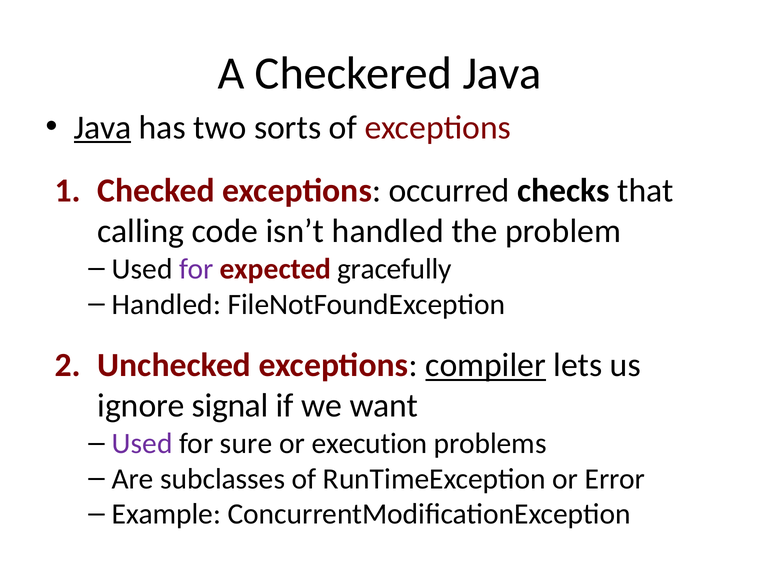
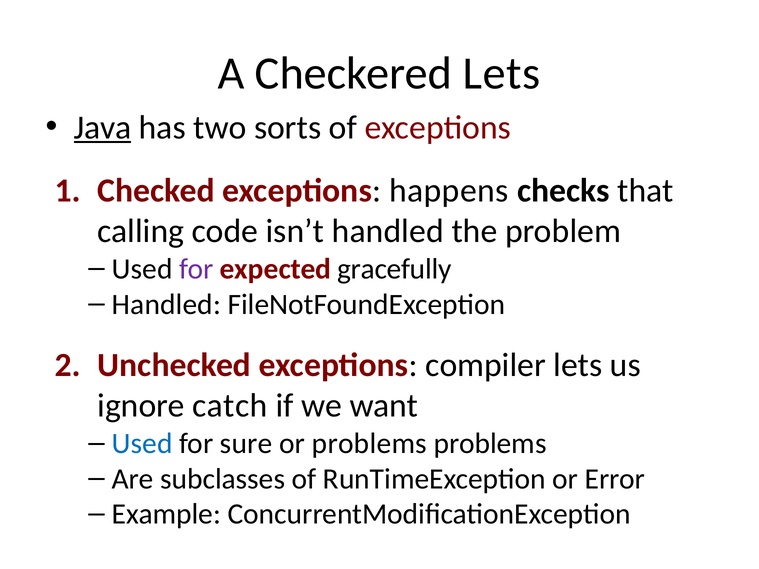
Checkered Java: Java -> Lets (502, 73)
occurred: occurred -> happens (449, 191)
compiler underline: present -> none (486, 365)
signal: signal -> catch (230, 406)
Used colour: purple -> blue (142, 444)
or execution: execution -> problems (369, 444)
